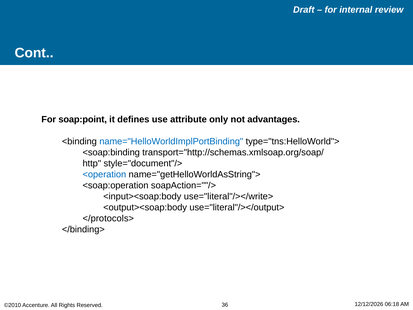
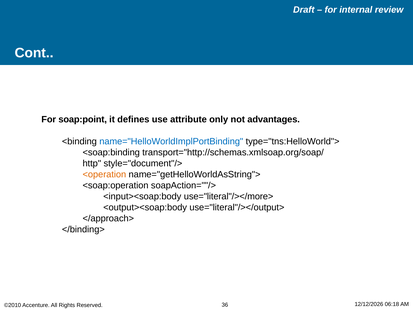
<operation colour: blue -> orange (104, 174)
use="literal"/></write>: use="literal"/></write> -> use="literal"/></more> (229, 196)
</protocols>: </protocols> -> </approach> (108, 218)
